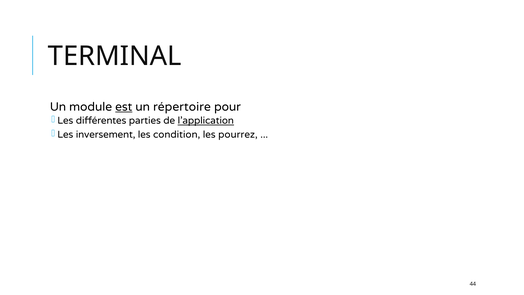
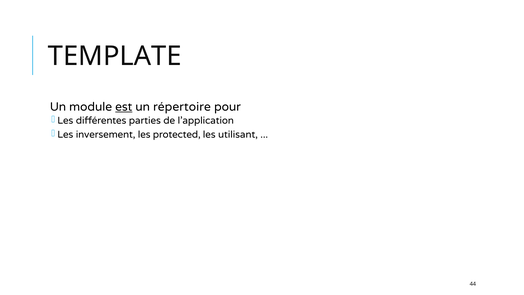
TERMINAL: TERMINAL -> TEMPLATE (115, 56)
l’application underline: present -> none (206, 121)
condition: condition -> protected (177, 135)
pourrez: pourrez -> utilisant (238, 135)
